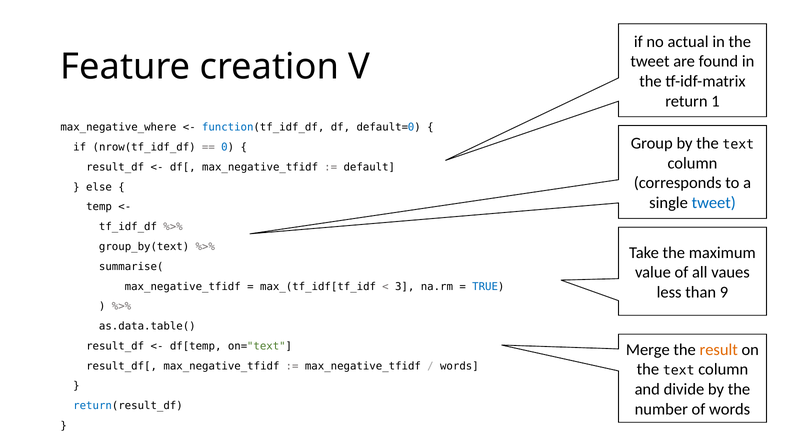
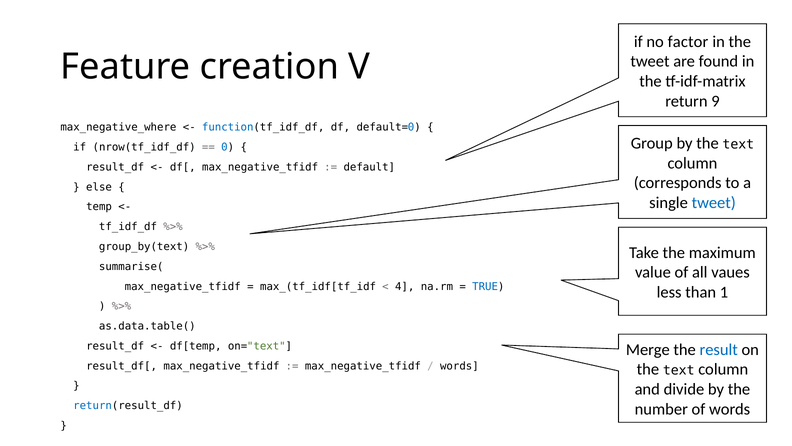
actual: actual -> factor (688, 42)
1: 1 -> 9 (715, 101)
3: 3 -> 4 (405, 286)
9: 9 -> 1 (724, 292)
result colour: orange -> blue (719, 349)
